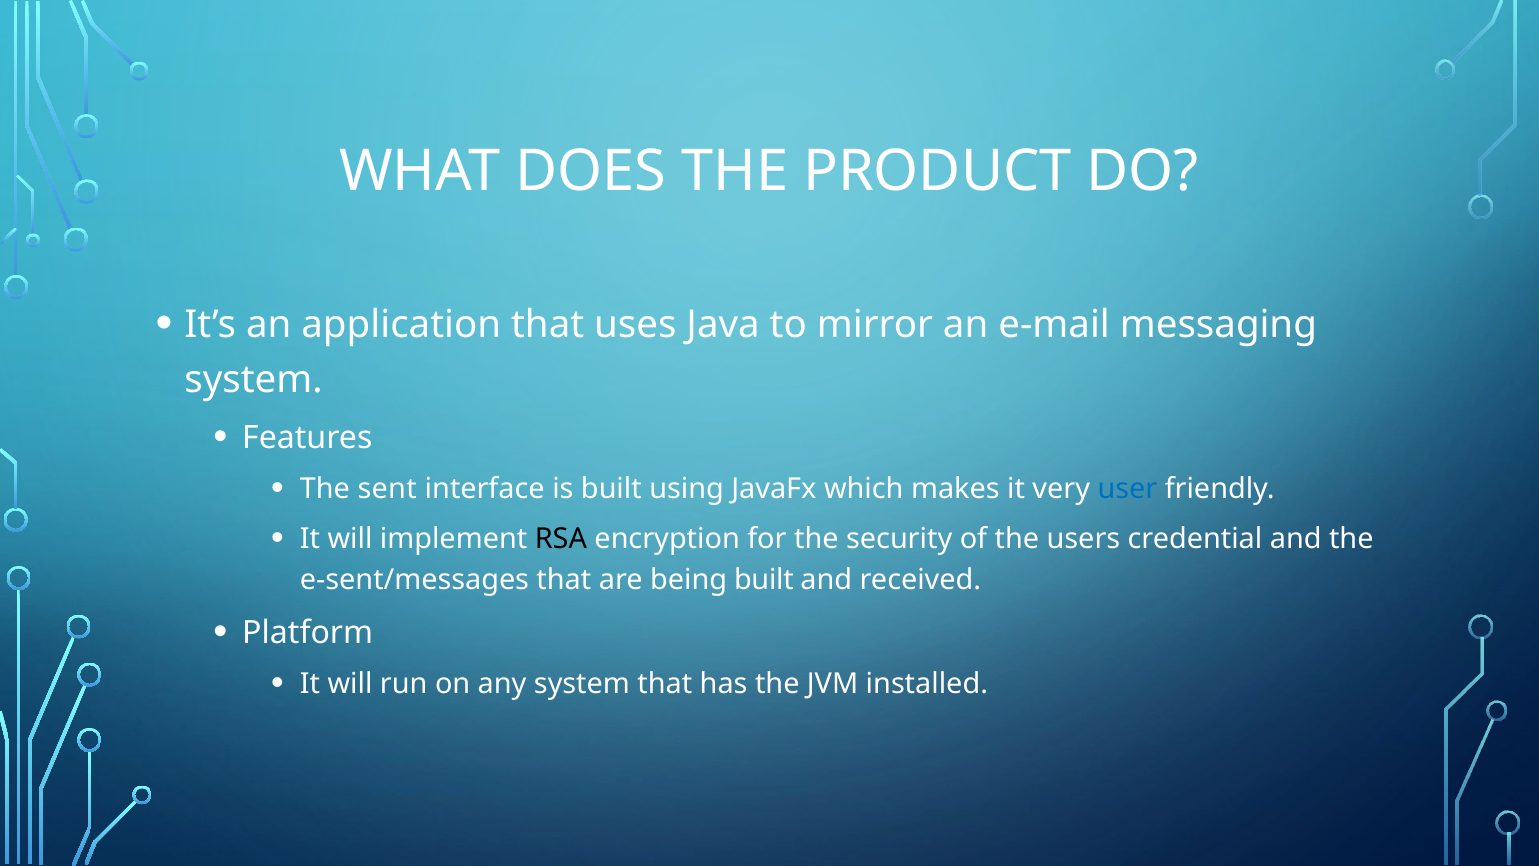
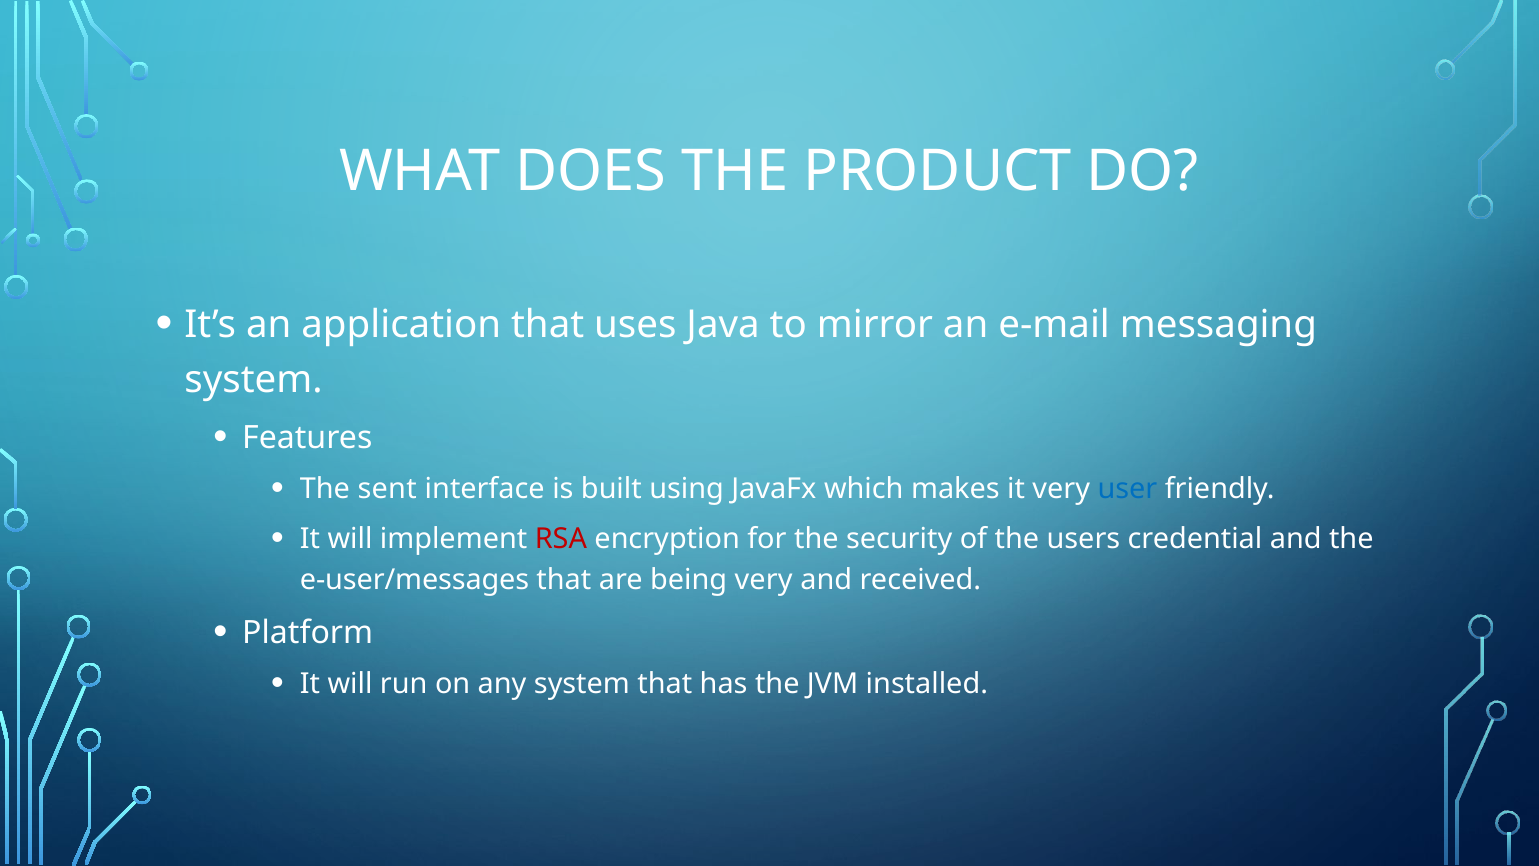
RSA colour: black -> red (561, 538)
e-sent/messages: e-sent/messages -> e-user/messages (415, 580)
being built: built -> very (764, 580)
